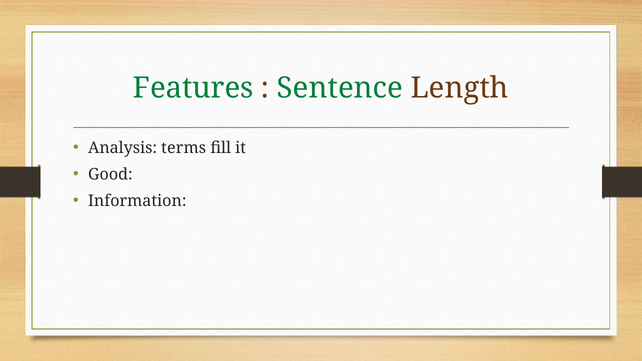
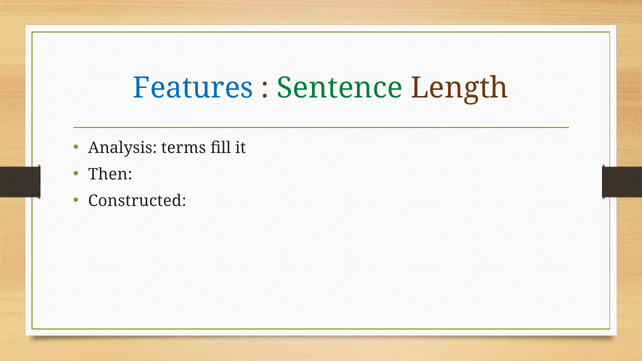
Features colour: green -> blue (193, 88)
Good: Good -> Then (110, 174)
Information: Information -> Constructed (137, 201)
